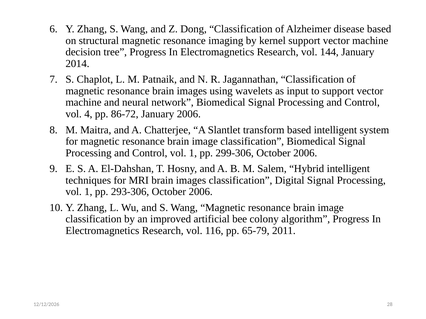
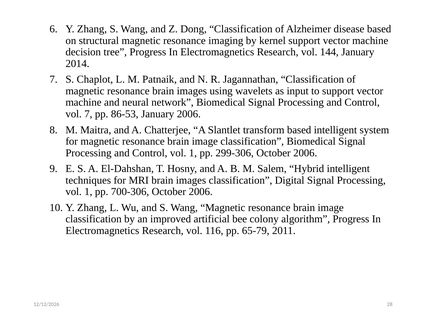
vol 4: 4 -> 7 (88, 114)
86-72: 86-72 -> 86-53 (125, 114)
293-306: 293-306 -> 700-306 (130, 192)
